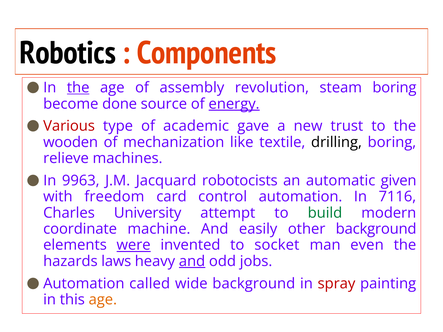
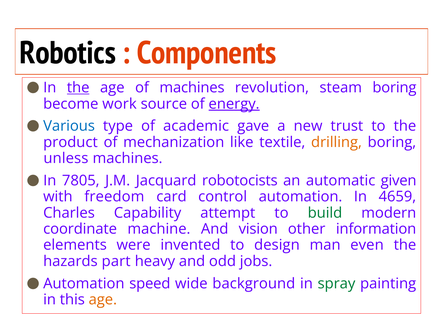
of assembly: assembly -> machines (192, 88)
done: done -> work (119, 104)
Various colour: red -> blue (69, 126)
wooden: wooden -> product (71, 142)
drilling colour: black -> orange (336, 142)
relieve: relieve -> unless (66, 158)
9963: 9963 -> 7805 (81, 181)
7116: 7116 -> 4659 (397, 197)
University: University -> Capability (148, 213)
easily: easily -> vision (258, 229)
other background: background -> information (376, 229)
were underline: present -> none (134, 245)
socket: socket -> design (277, 245)
laws: laws -> part (116, 261)
and underline: present -> none (192, 261)
called: called -> speed (150, 284)
spray colour: red -> green (336, 284)
